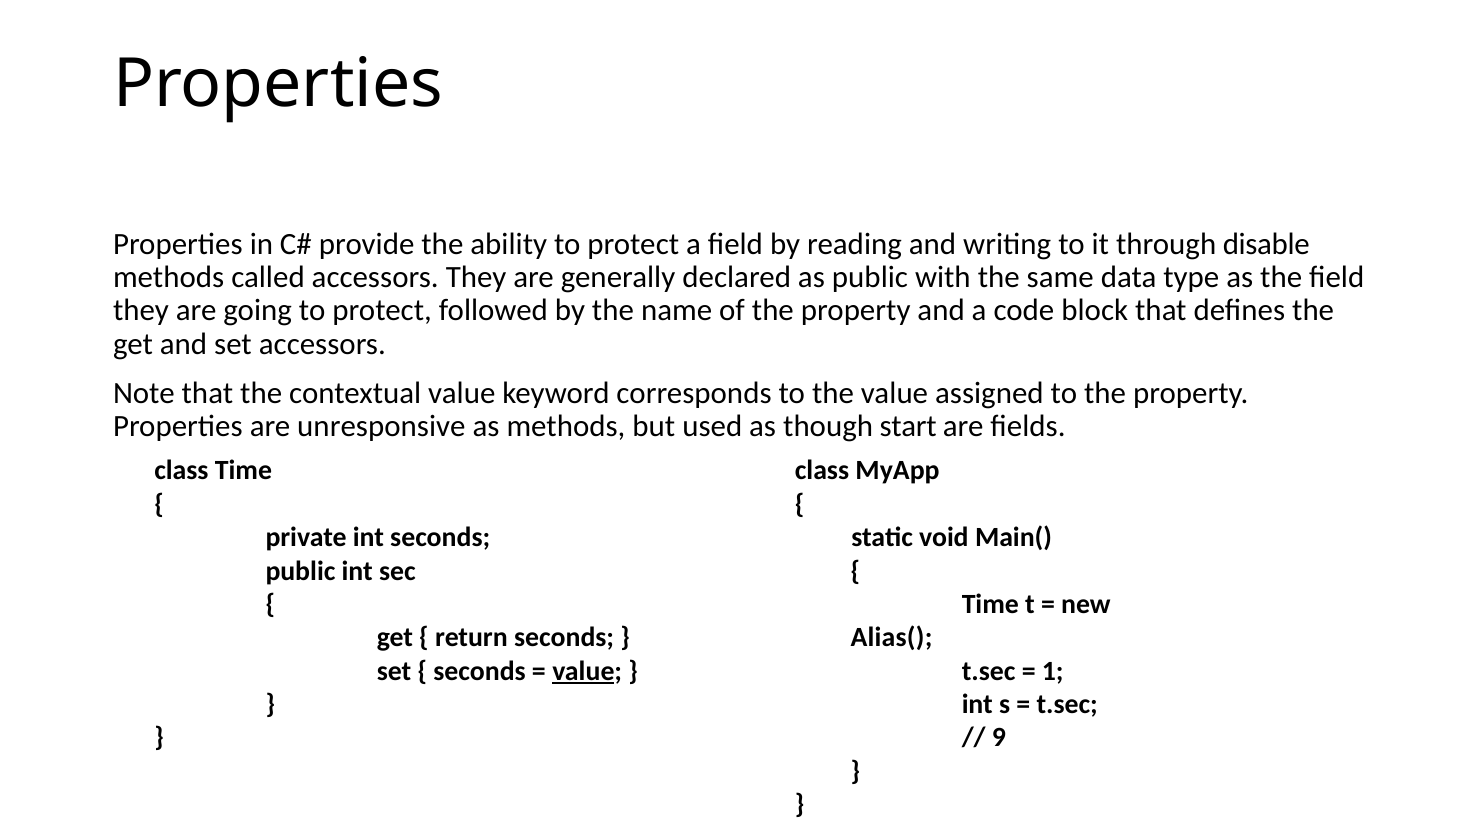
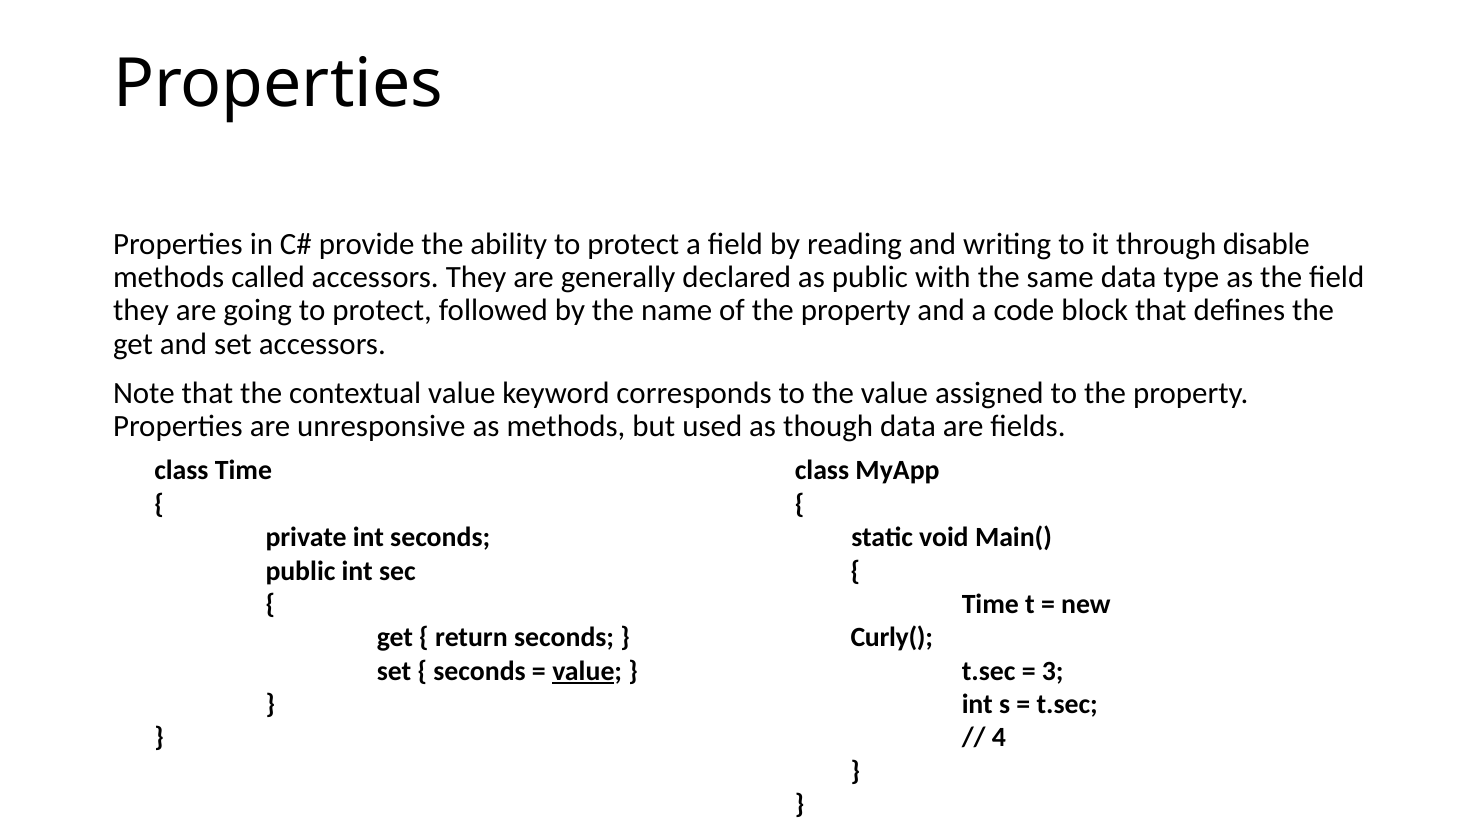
though start: start -> data (908, 426)
Alias(: Alias( -> Curly( (892, 638)
1: 1 -> 3 (1053, 671)
9: 9 -> 4 (999, 738)
